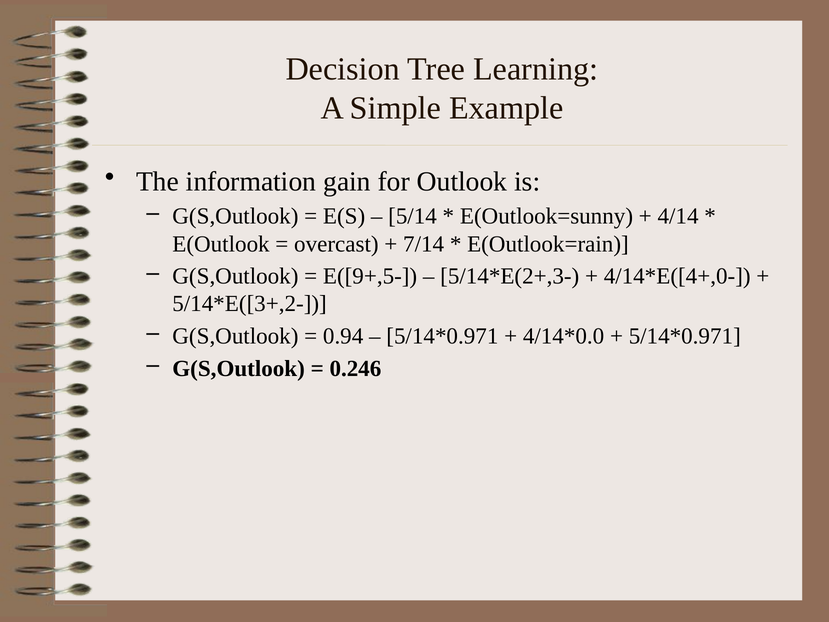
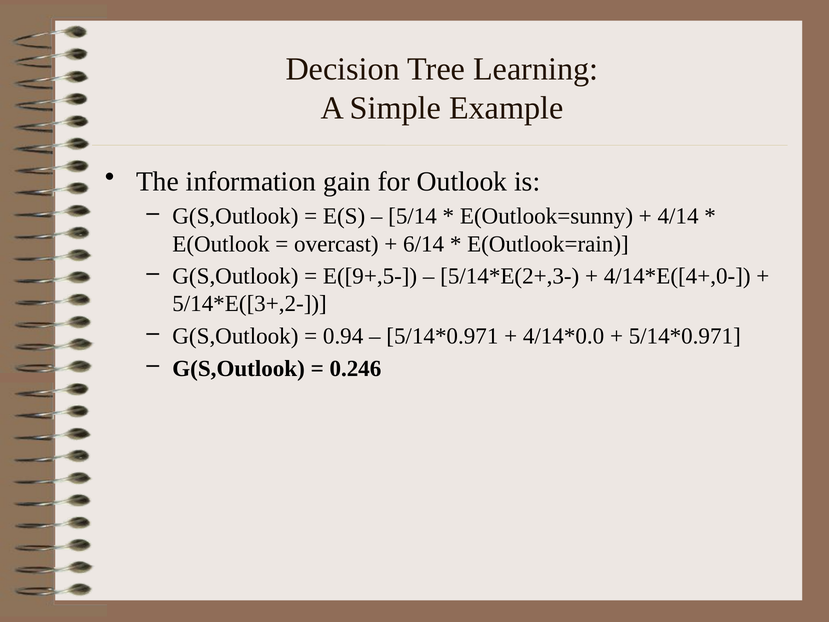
7/14: 7/14 -> 6/14 (424, 244)
